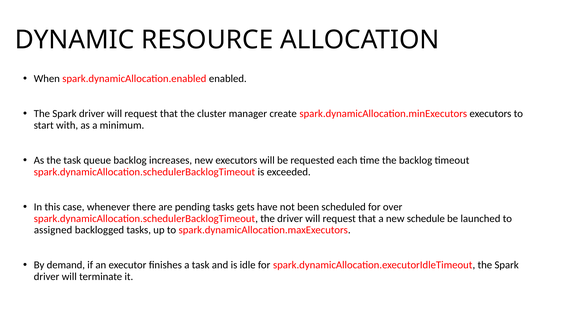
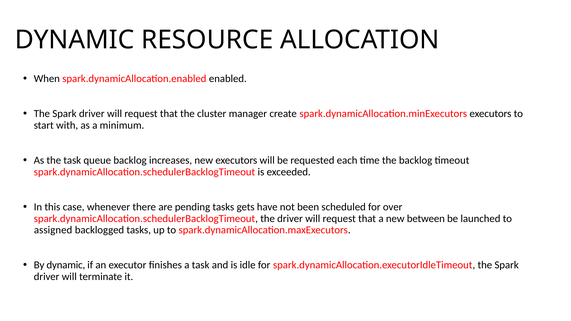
schedule: schedule -> between (426, 219)
By demand: demand -> dynamic (66, 265)
